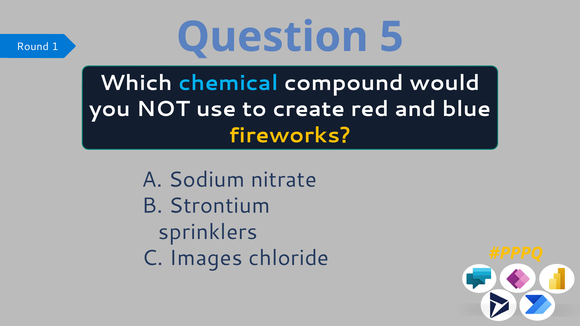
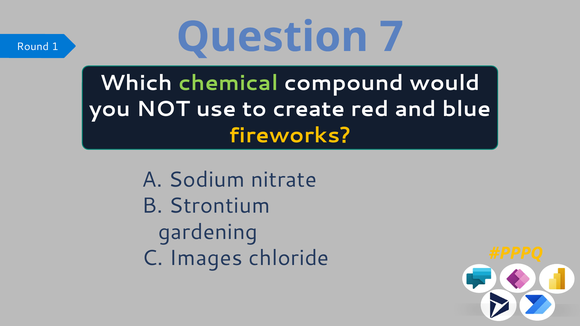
5: 5 -> 7 (391, 37)
chemical colour: light blue -> light green (228, 83)
sprinklers: sprinklers -> gardening (208, 232)
